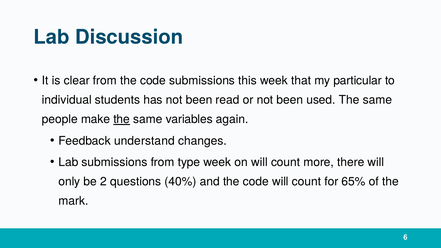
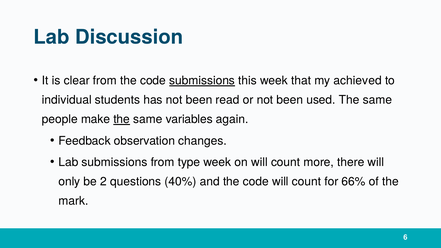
submissions underline: none -> present (202, 81)
particular: particular -> achieved (358, 81)
understand: understand -> observation (144, 141)
65%: 65% -> 66% (354, 181)
